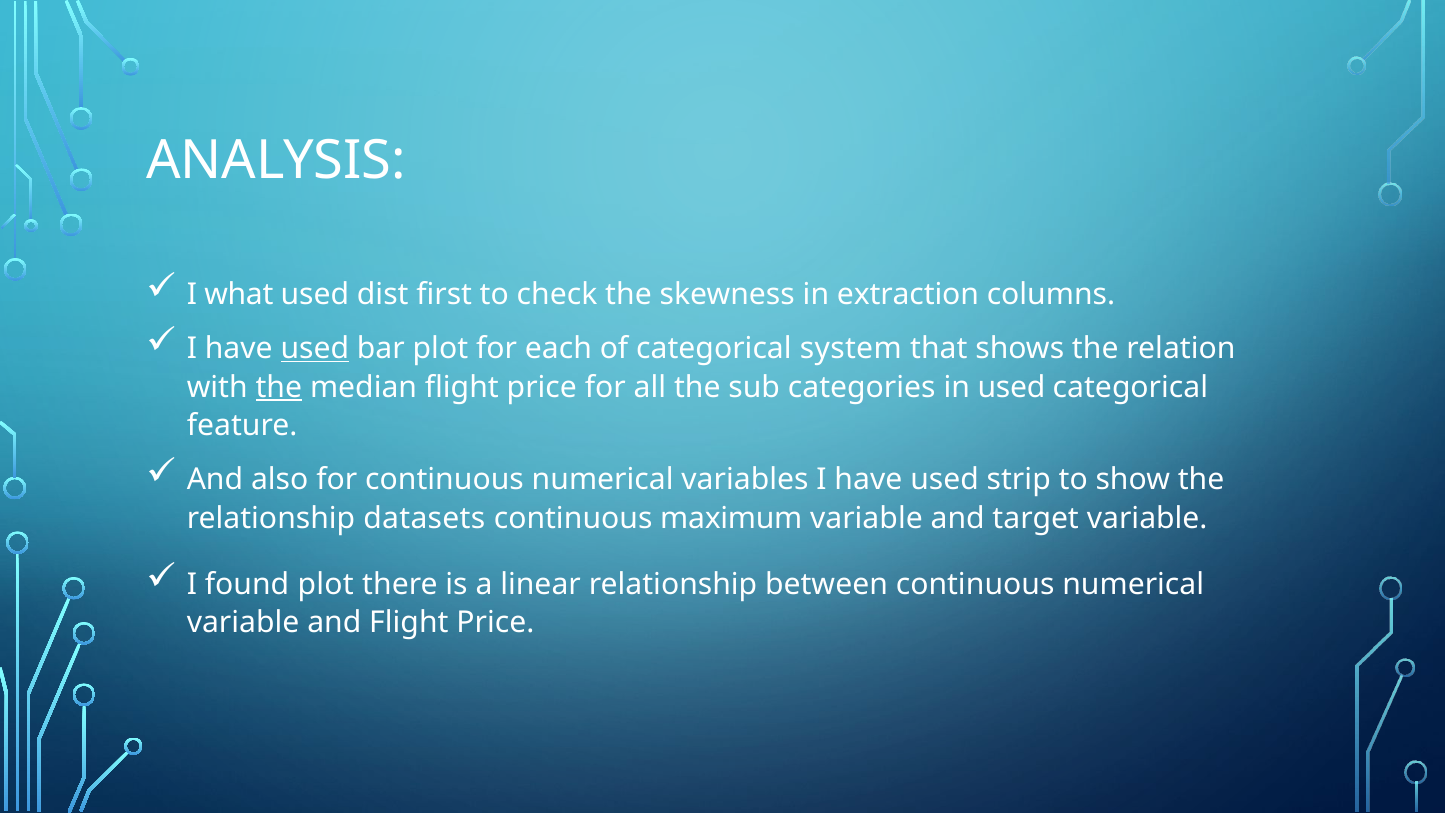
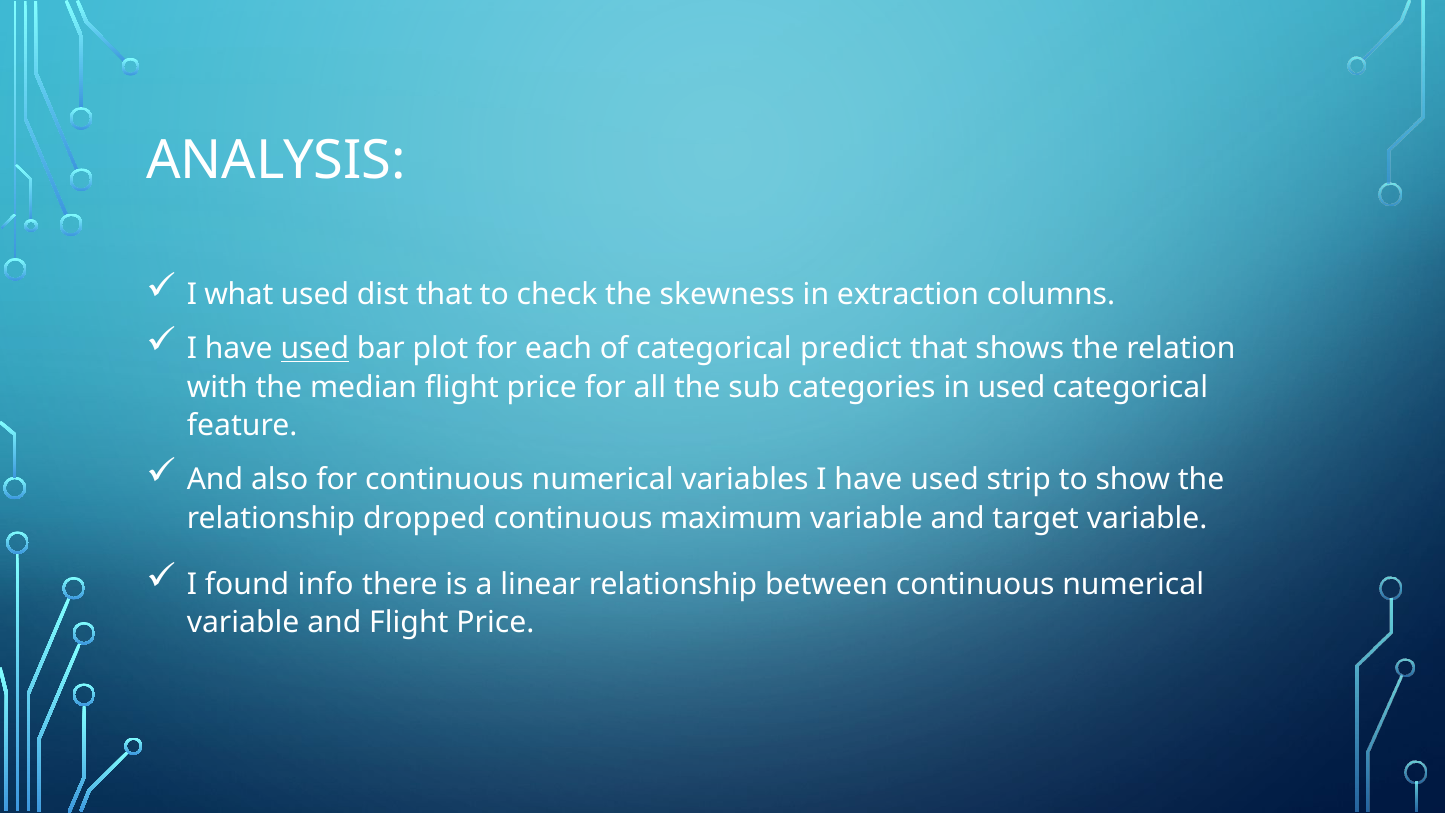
dist first: first -> that (444, 295)
system: system -> predict (851, 349)
the underline: present -> none (279, 387)
datasets: datasets -> dropped (424, 518)
found plot: plot -> info (326, 584)
